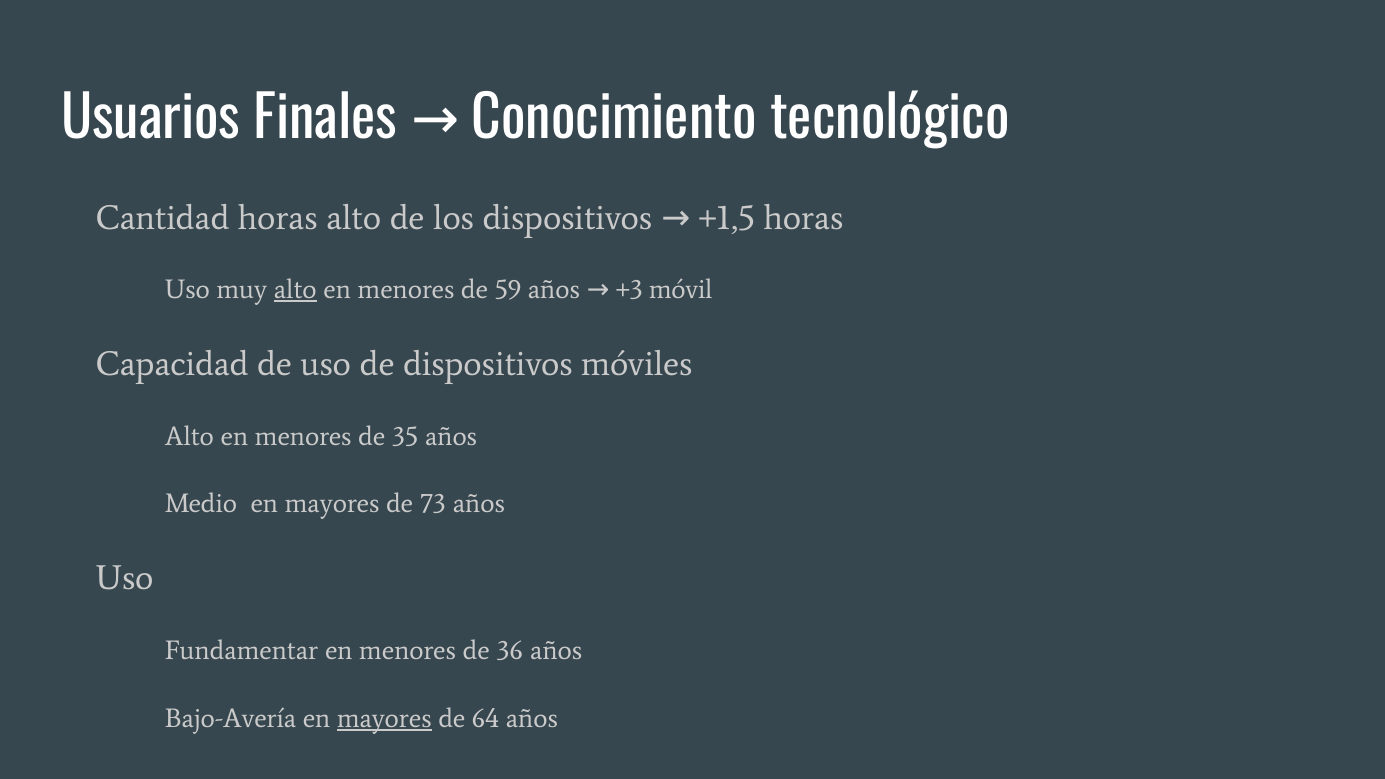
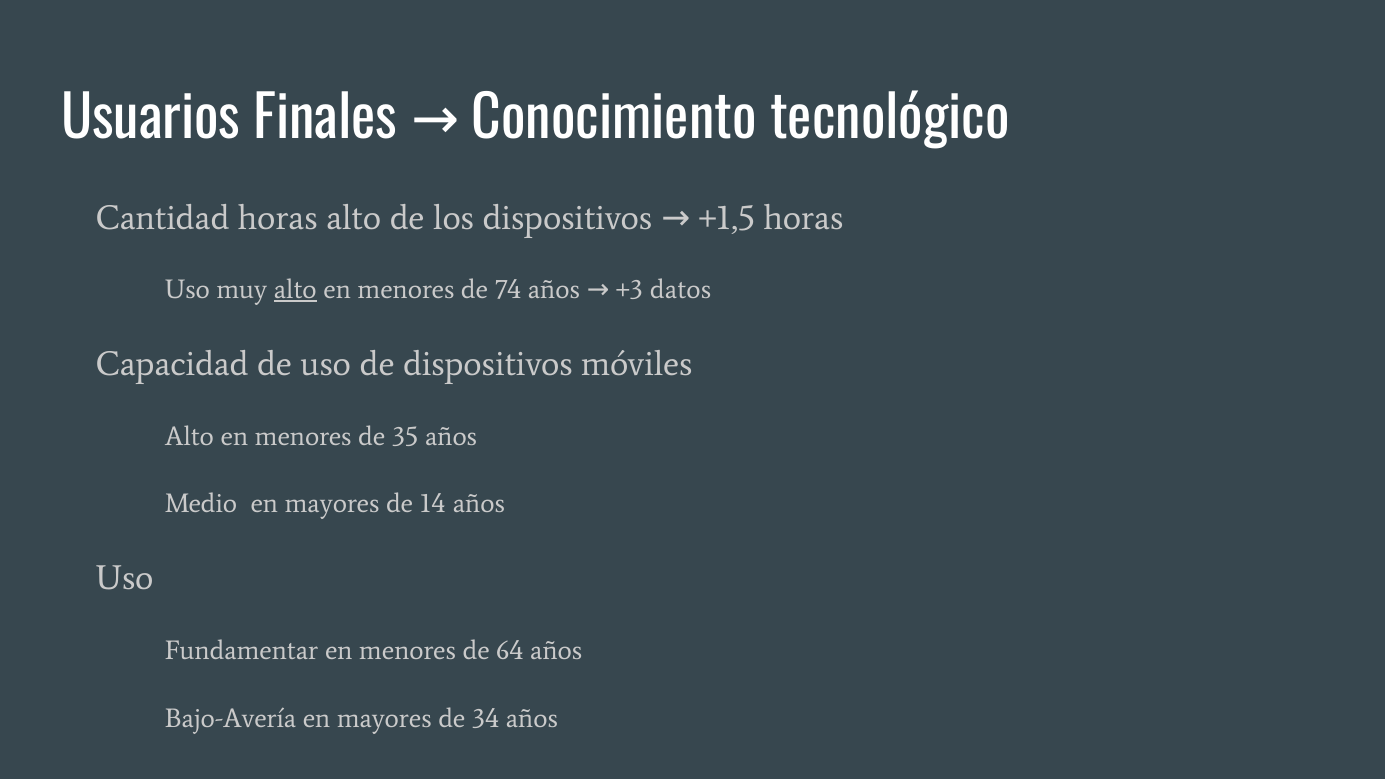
59: 59 -> 74 (508, 290)
móvil: móvil -> datos (681, 290)
73: 73 -> 14 (433, 504)
36: 36 -> 64 (510, 650)
mayores underline: present -> none (384, 718)
64: 64 -> 34 (486, 718)
